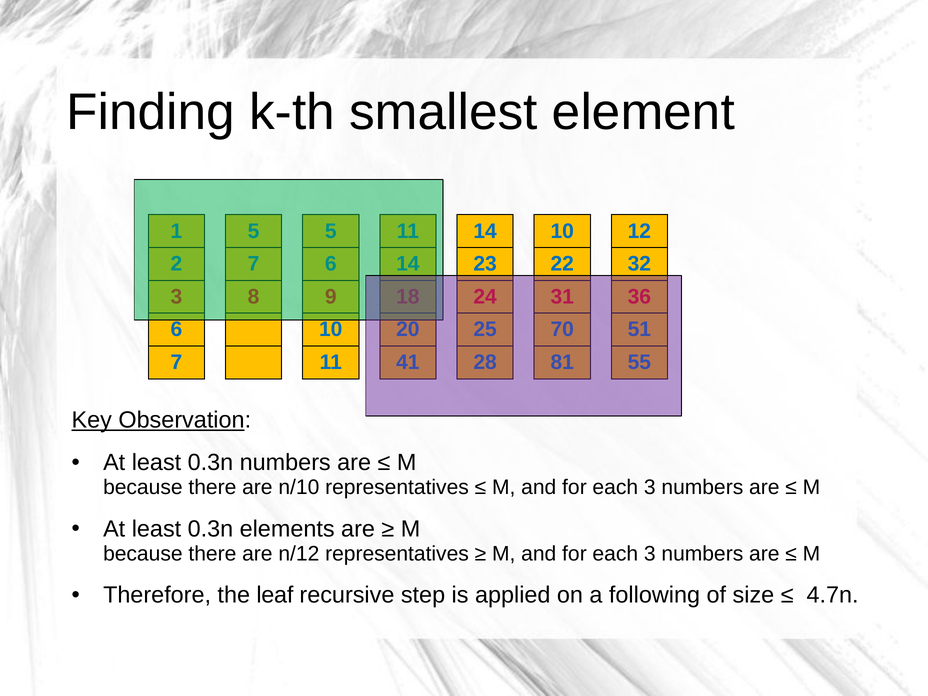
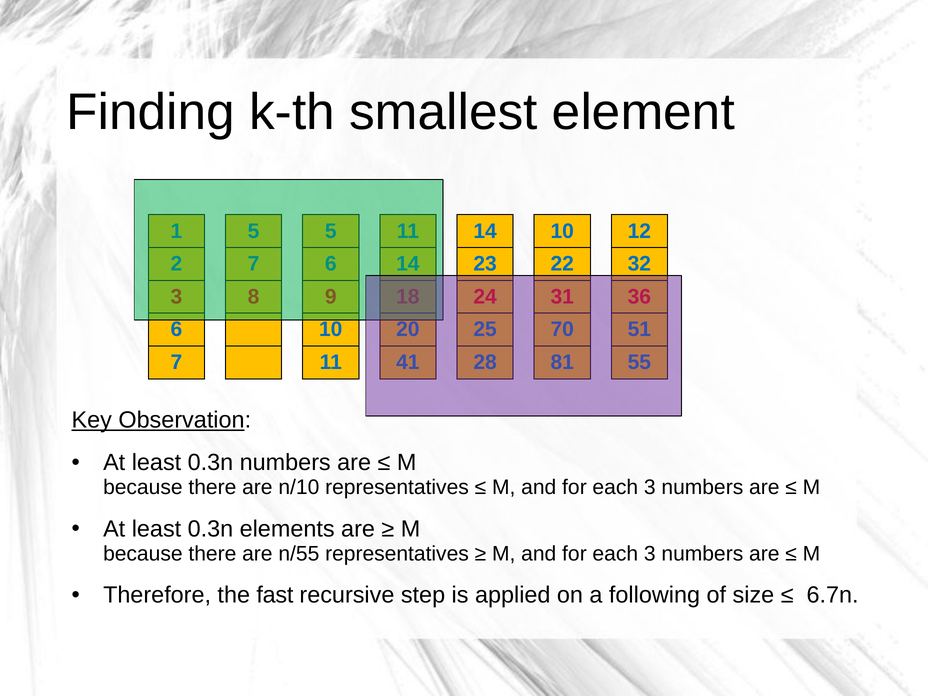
n/12: n/12 -> n/55 (299, 554)
leaf: leaf -> fast (275, 595)
4.7n: 4.7n -> 6.7n (833, 595)
